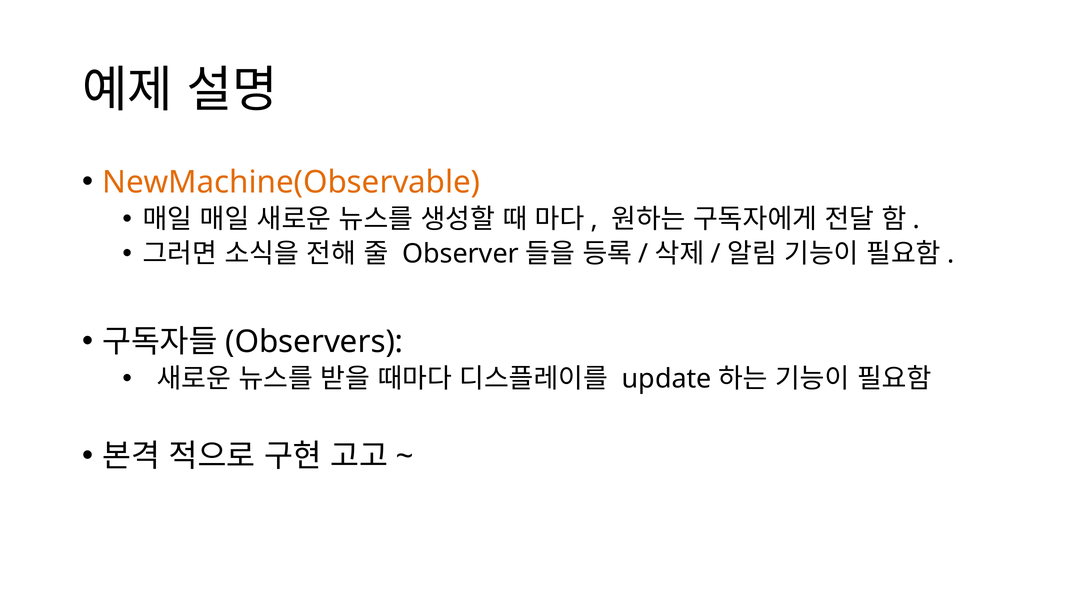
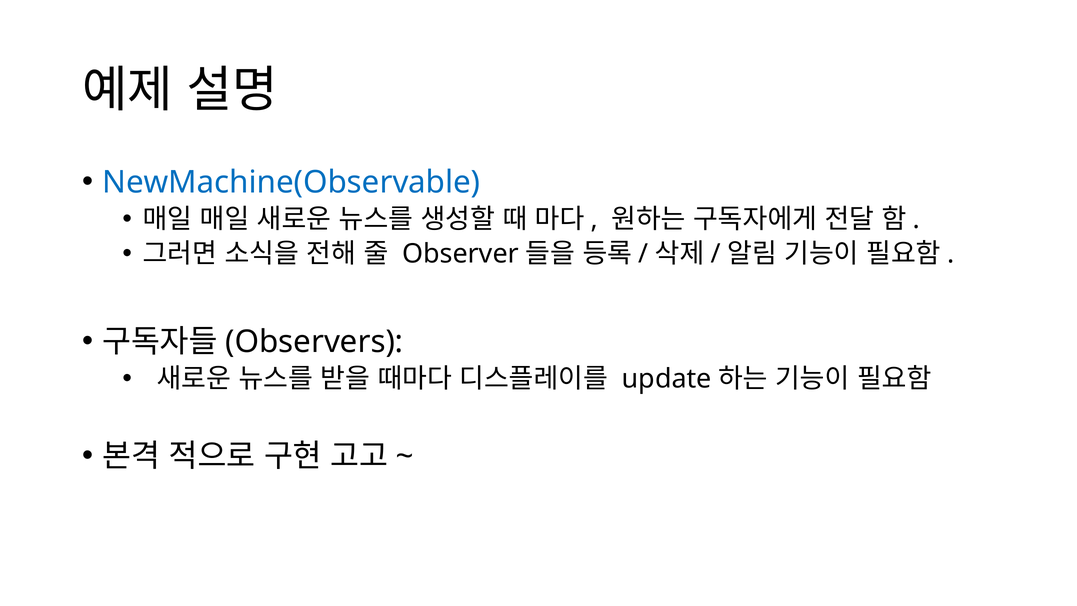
NewMachine(Observable colour: orange -> blue (291, 182)
